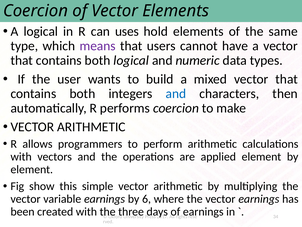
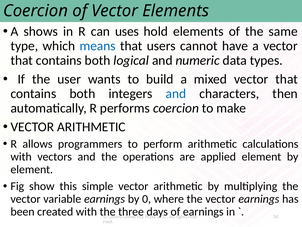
A logical: logical -> shows (41, 31)
means colour: purple -> blue (98, 46)
6: 6 -> 0 (147, 199)
